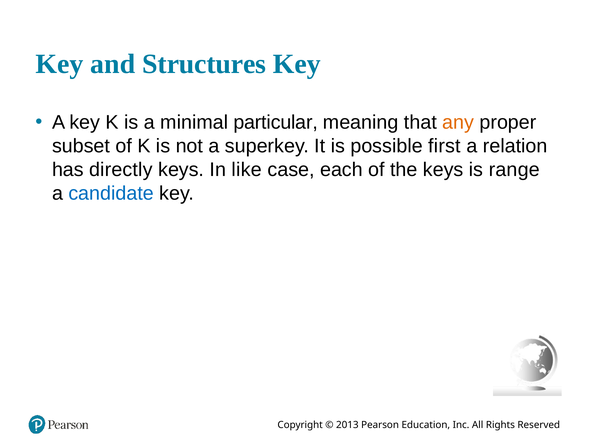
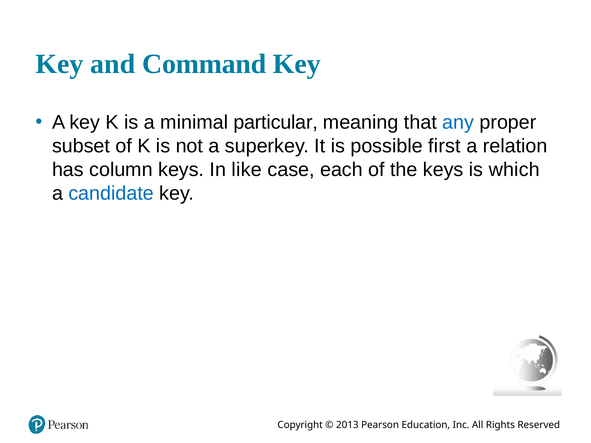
Structures: Structures -> Command (204, 64)
any colour: orange -> blue (458, 123)
directly: directly -> column (121, 170)
range: range -> which (514, 170)
